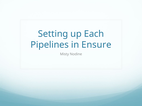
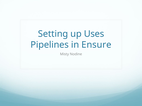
Each: Each -> Uses (94, 34)
